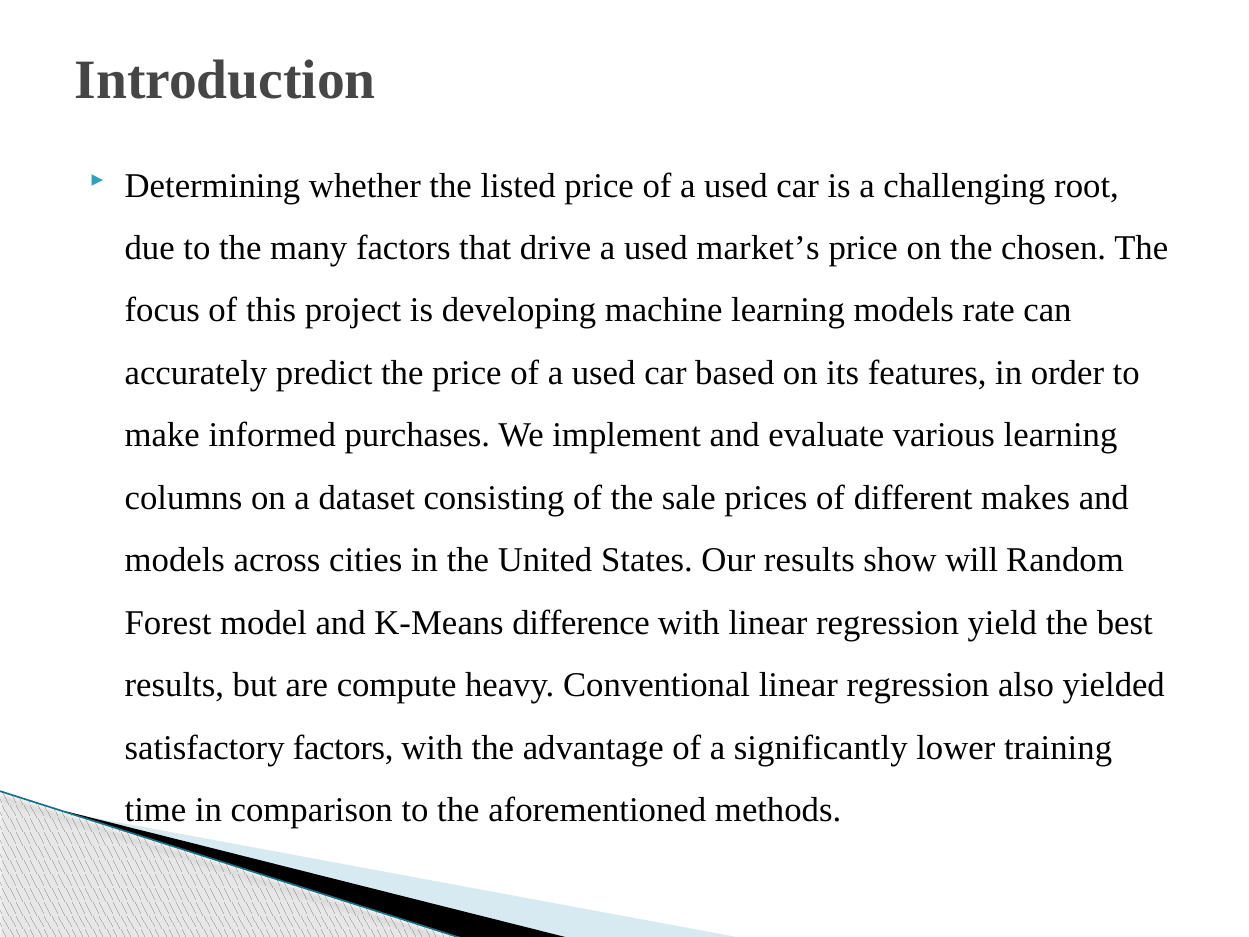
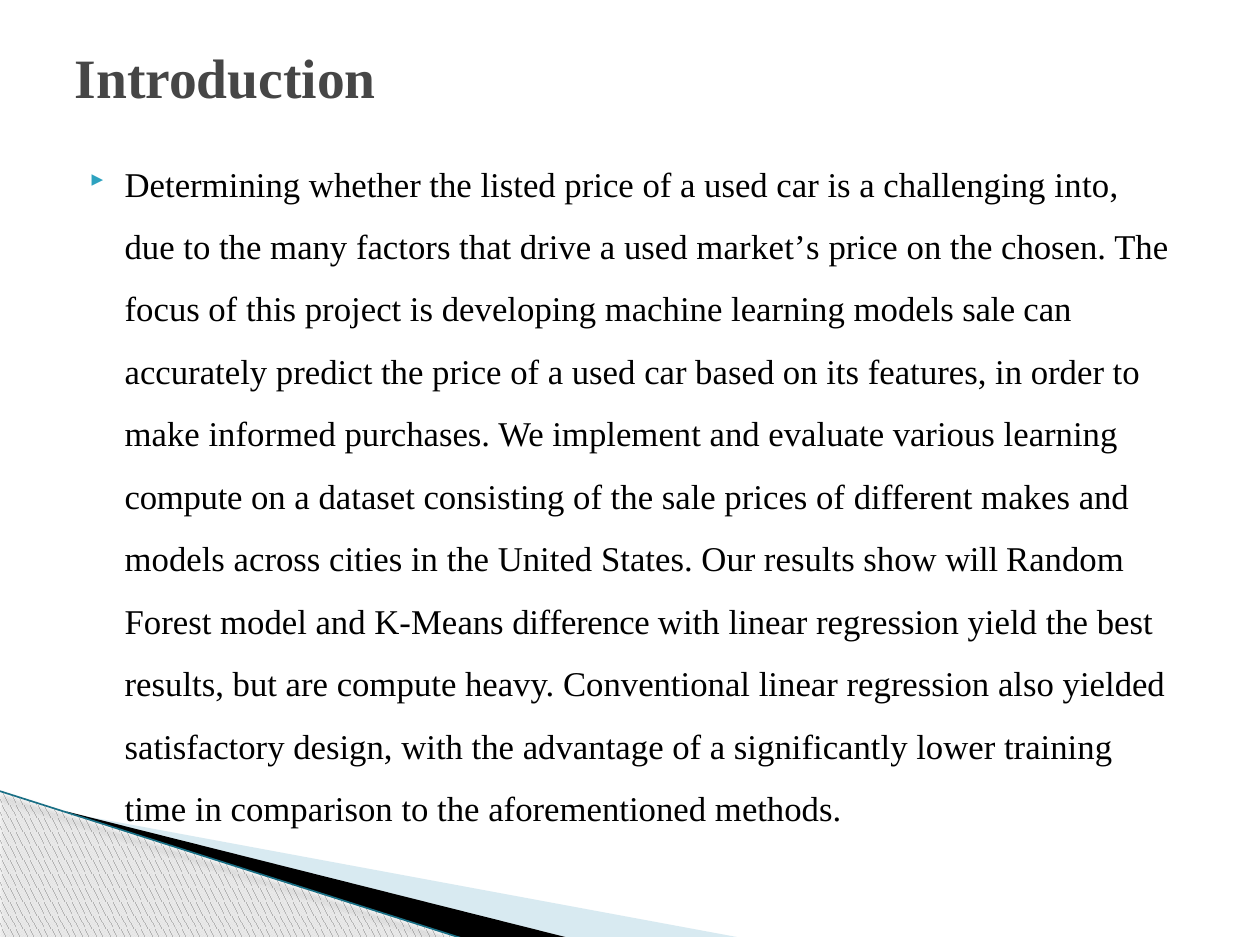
root: root -> into (1086, 186)
models rate: rate -> sale (989, 310)
columns: columns -> compute (184, 498)
satisfactory factors: factors -> design (343, 748)
